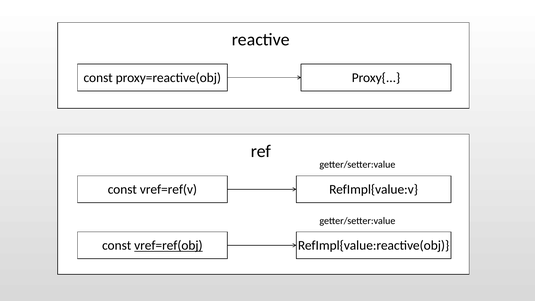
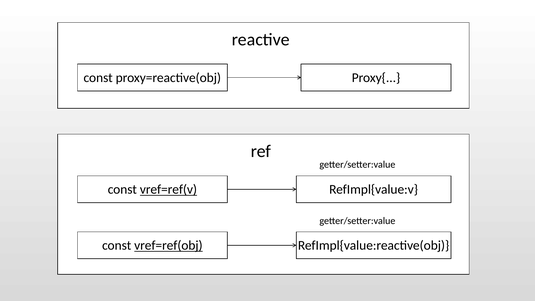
vref=ref(v underline: none -> present (168, 189)
